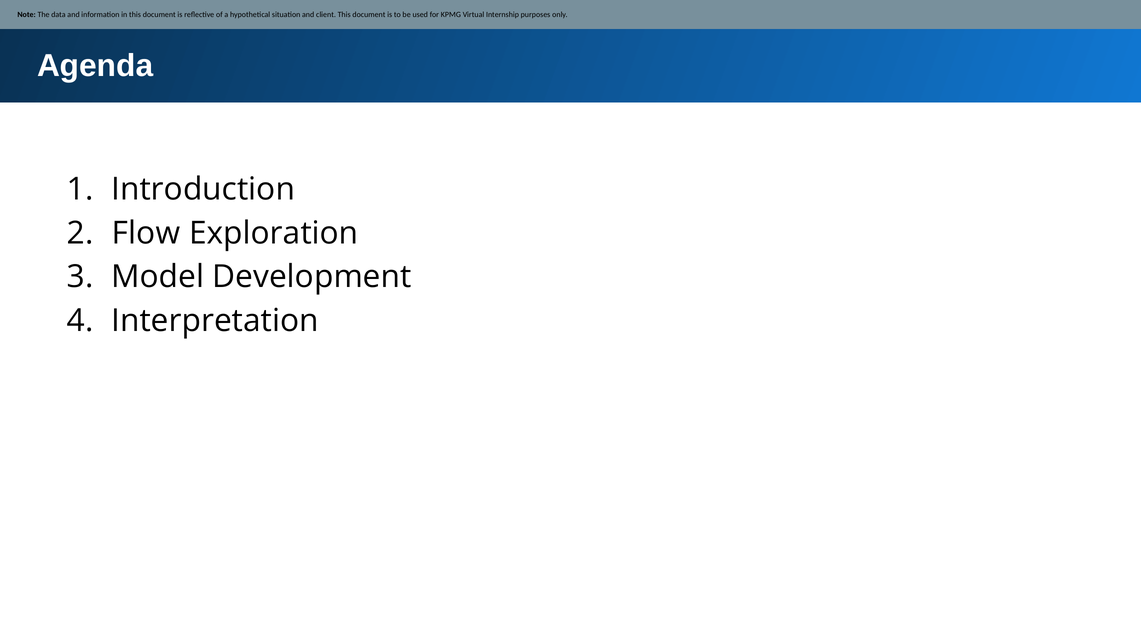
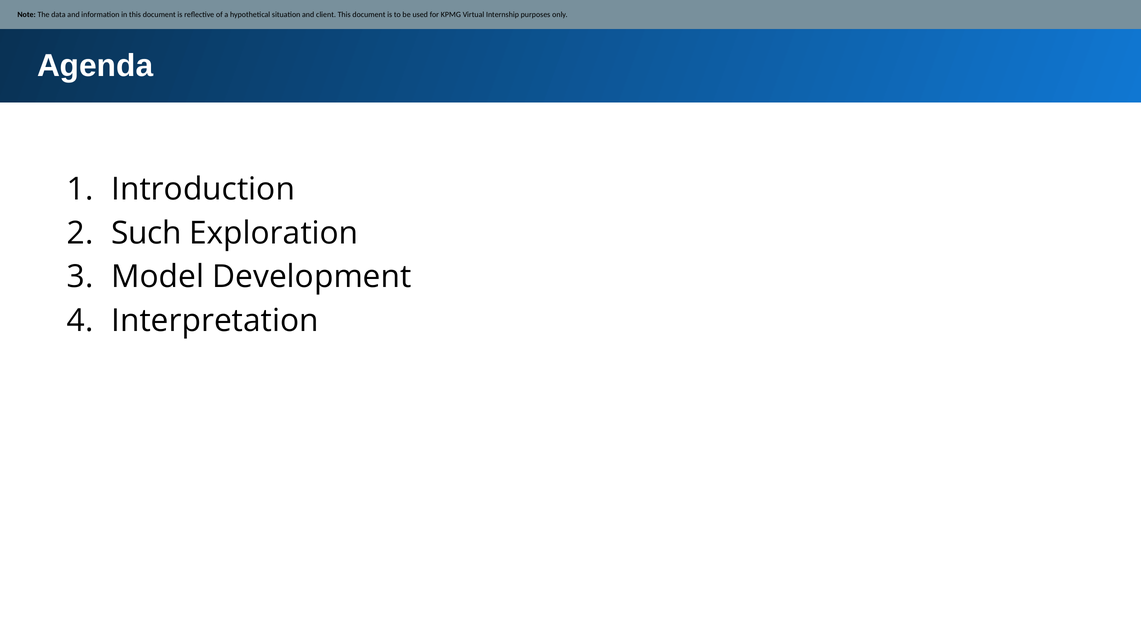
Flow: Flow -> Such (146, 233)
